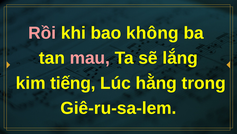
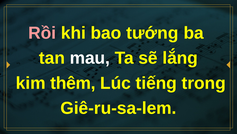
không: không -> tướng (152, 33)
mau colour: pink -> white (90, 58)
tiếng: tiếng -> thêm (73, 83)
hằng: hằng -> tiếng (156, 83)
